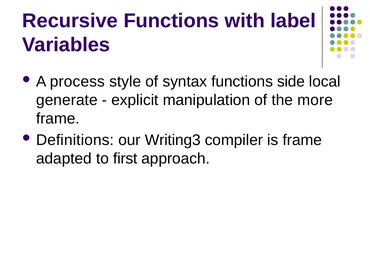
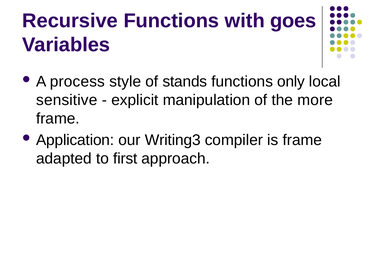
label: label -> goes (293, 21)
syntax: syntax -> stands (185, 82)
side: side -> only (291, 82)
generate: generate -> sensitive (67, 100)
Definitions: Definitions -> Application (75, 140)
